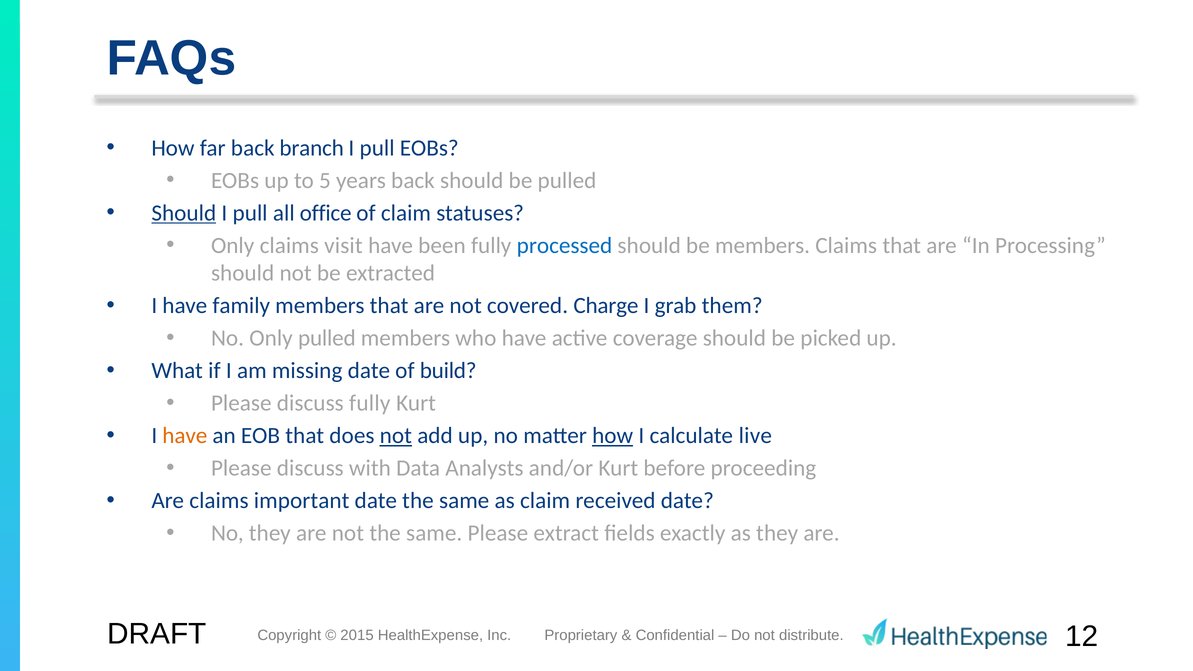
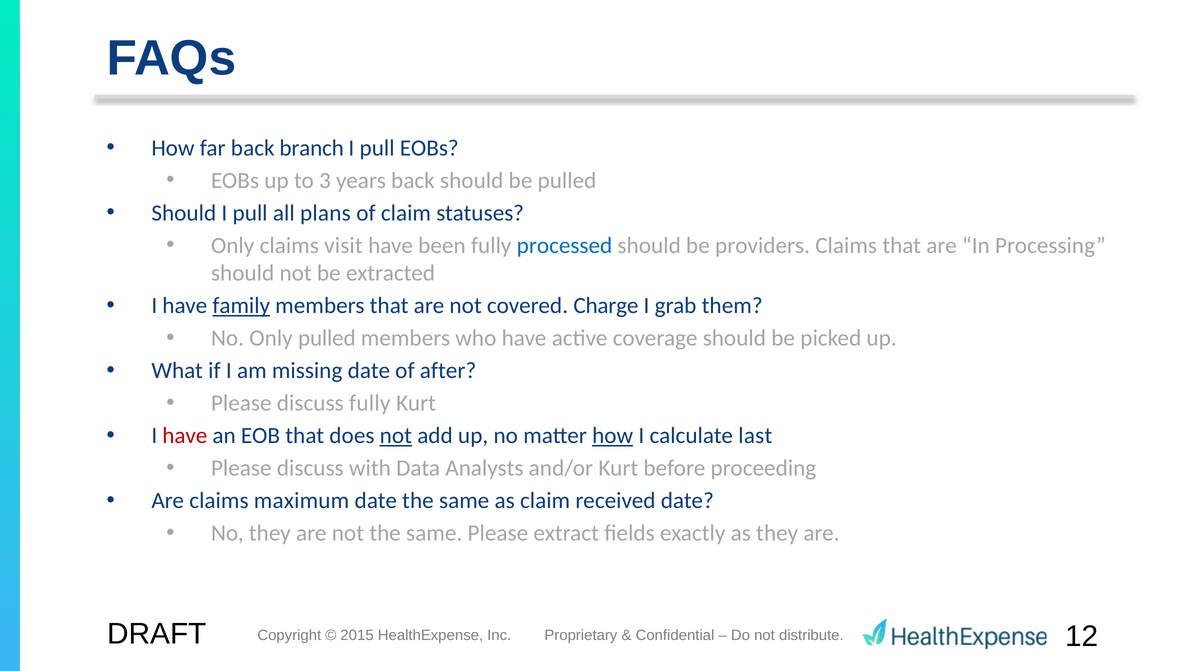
5: 5 -> 3 (325, 180)
Should underline: present -> none (184, 213)
office: office -> plans (325, 213)
be members: members -> providers (763, 246)
family underline: none -> present (241, 306)
build: build -> after (448, 371)
have colour: orange -> red (185, 436)
live: live -> last (755, 436)
important: important -> maximum (302, 501)
